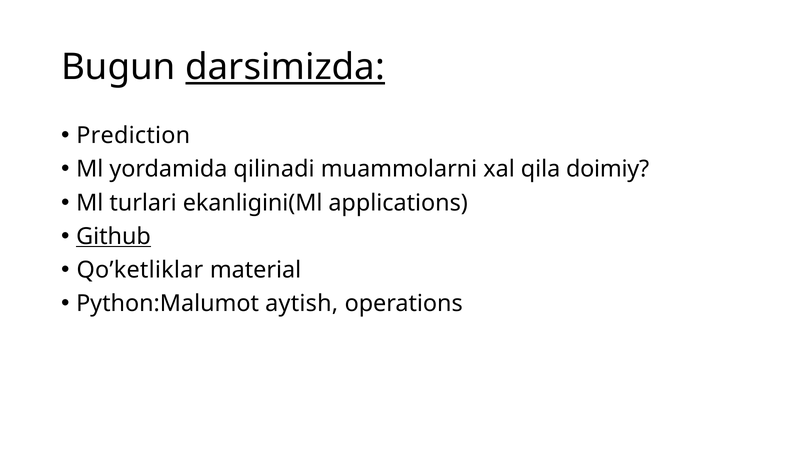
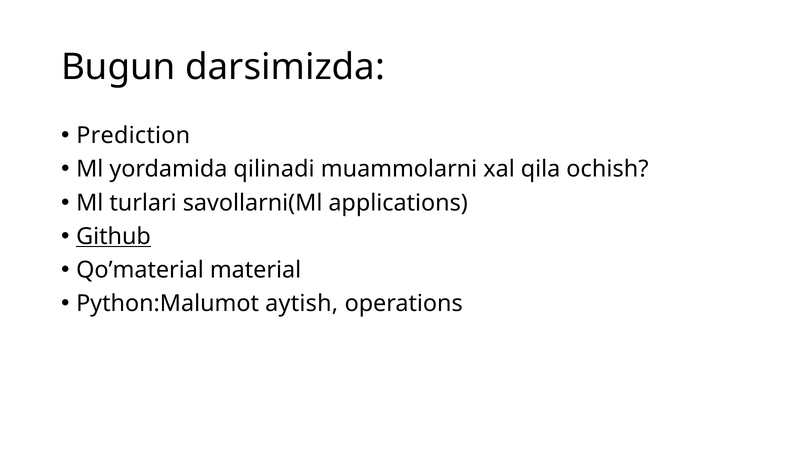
darsimizda underline: present -> none (285, 67)
doimiy: doimiy -> ochish (607, 169)
ekanligini(Ml: ekanligini(Ml -> savollarni(Ml (253, 203)
Qo’ketliklar: Qo’ketliklar -> Qo’material (140, 270)
